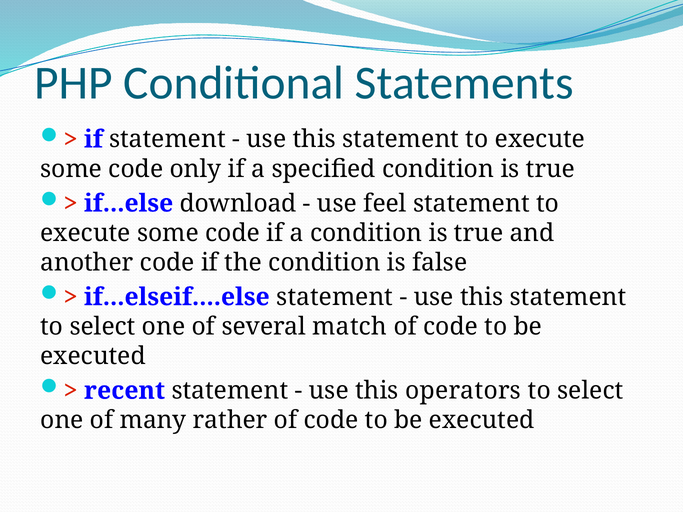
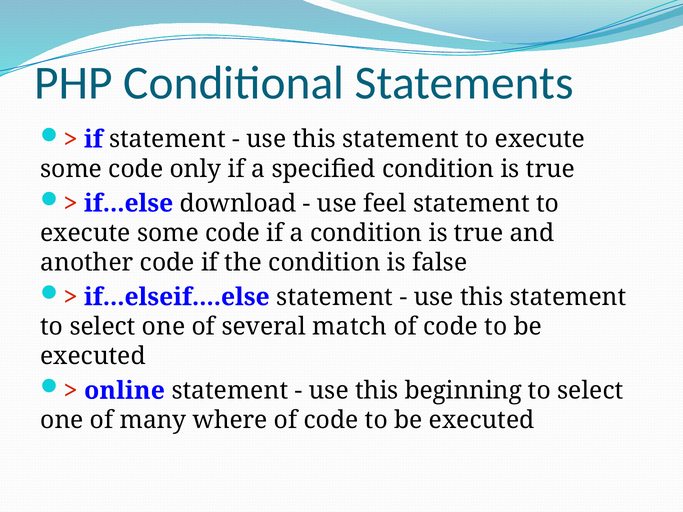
recent: recent -> online (124, 391)
operators: operators -> beginning (463, 391)
rather: rather -> where (230, 420)
